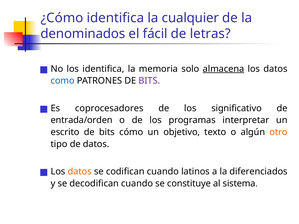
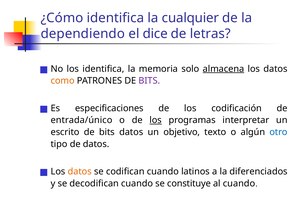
denominados: denominados -> dependiendo (83, 34)
fácil: fácil -> dice (155, 34)
como colour: blue -> orange (63, 81)
coprocesadores: coprocesadores -> especificaciones (109, 108)
significativo: significativo -> codificación (237, 108)
entrada/orden: entrada/orden -> entrada/único (82, 120)
los underline: none -> present (156, 120)
bits cómo: cómo -> datos (131, 132)
otro colour: orange -> blue (279, 132)
al sistema: sistema -> cuando (239, 184)
